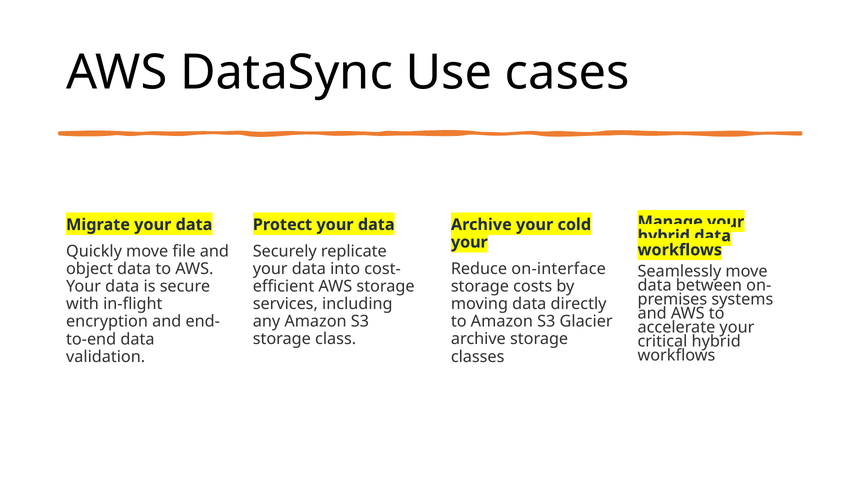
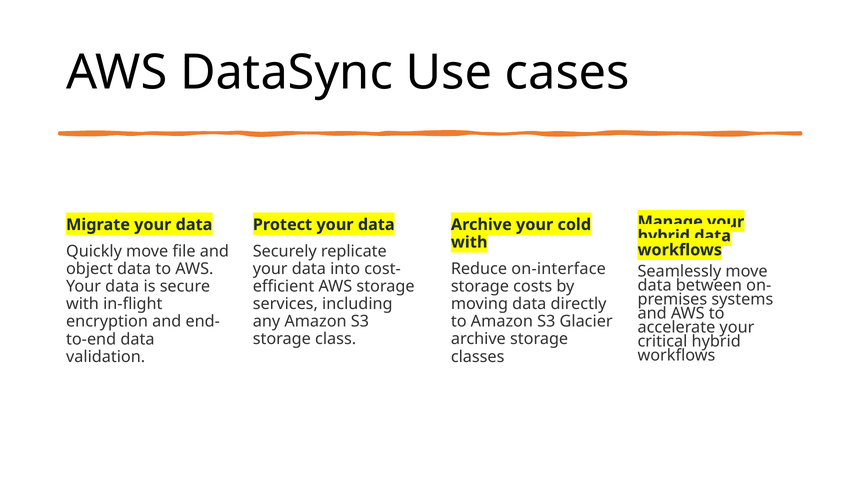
your: your -> with (469, 242)
